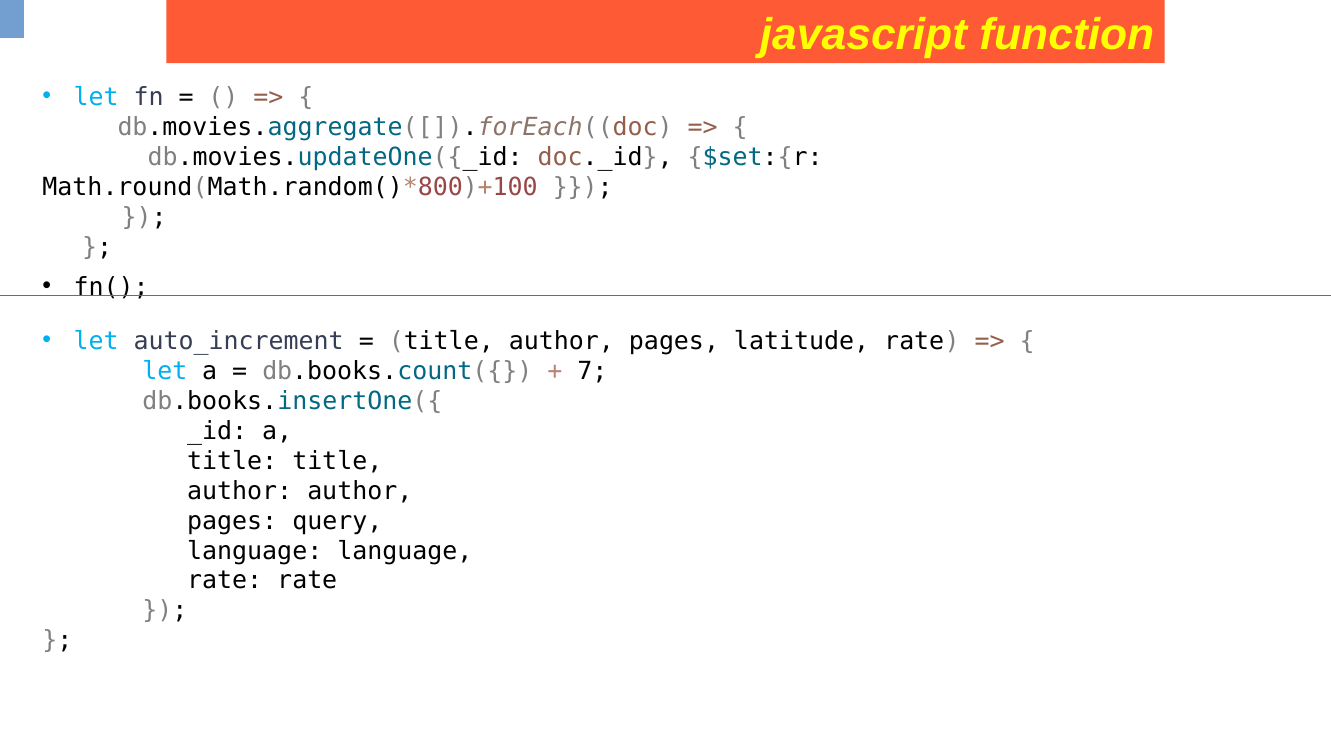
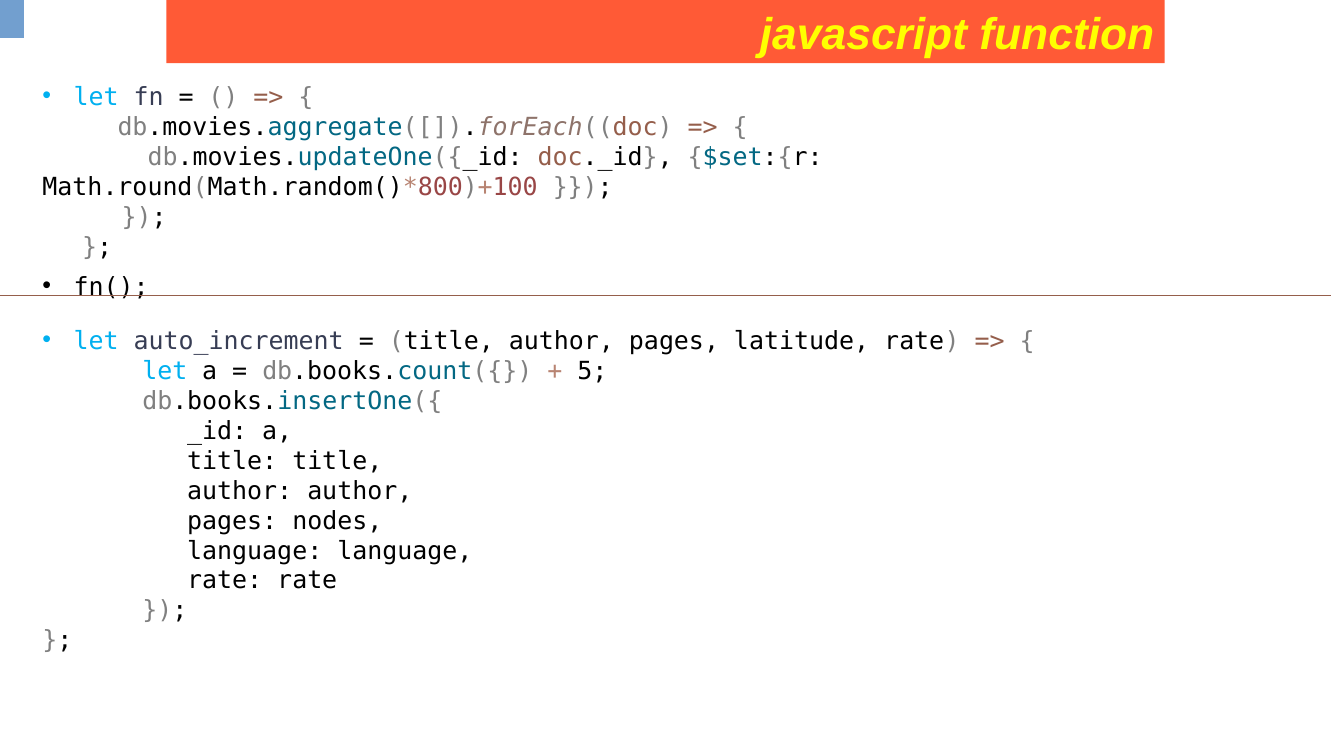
7: 7 -> 5 (592, 371)
query: query -> nodes (337, 521)
